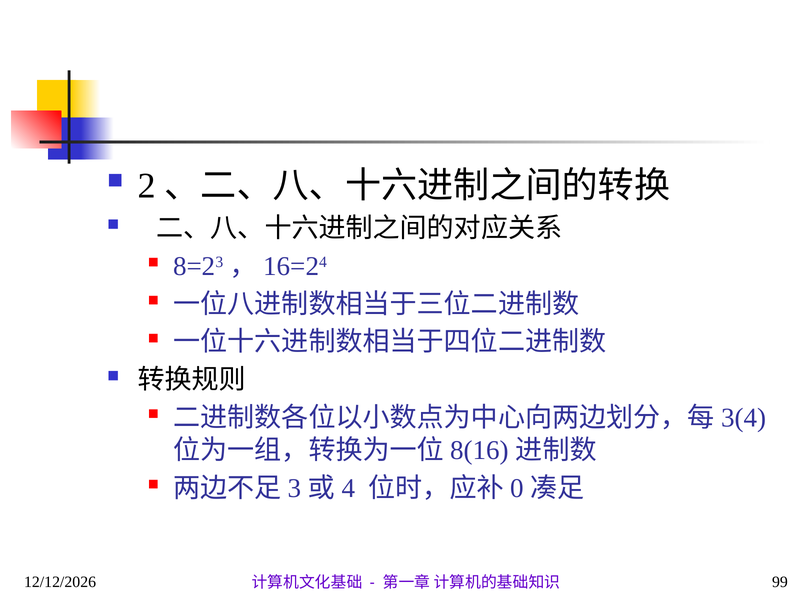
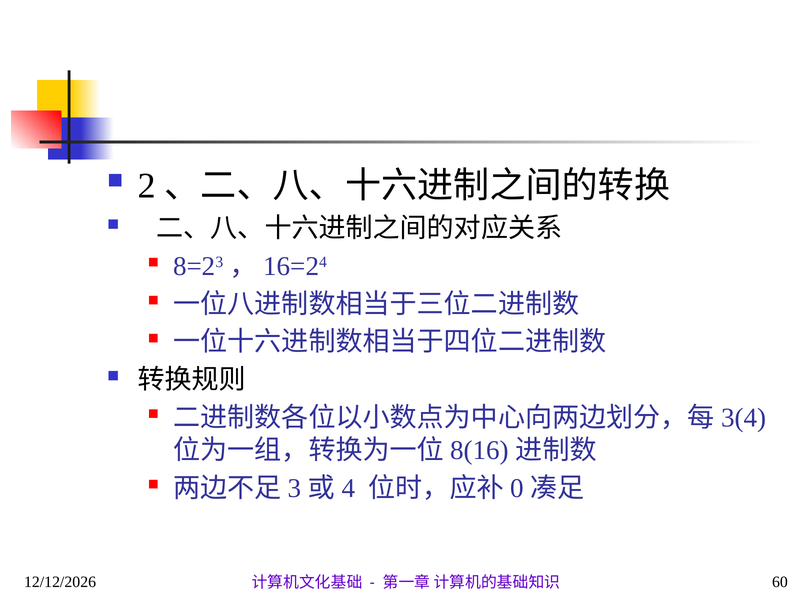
99: 99 -> 60 (780, 582)
